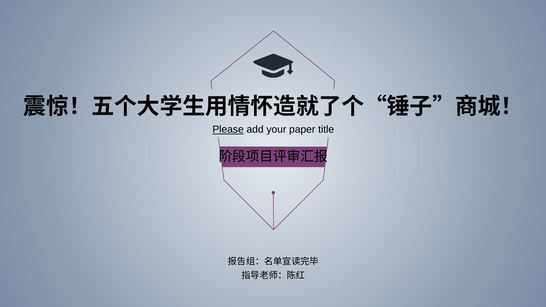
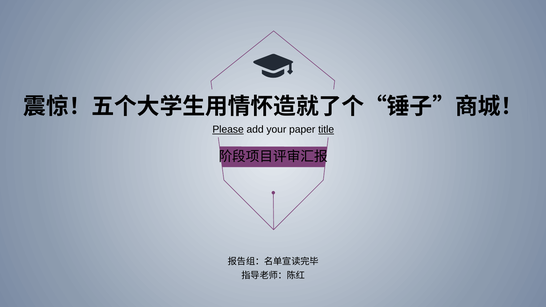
title underline: none -> present (326, 130)
